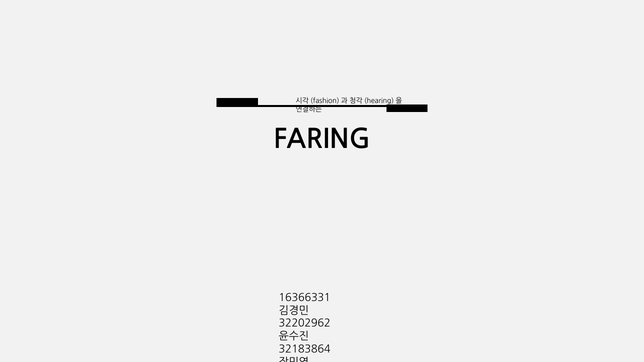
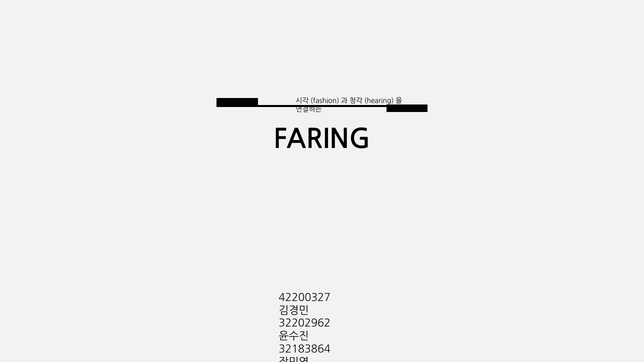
16366331: 16366331 -> 42200327 (305, 298)
